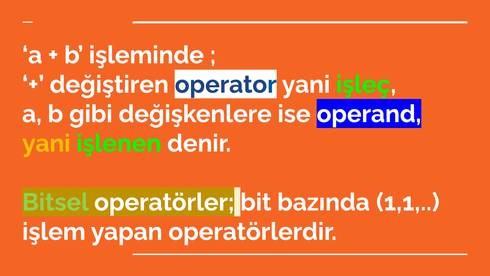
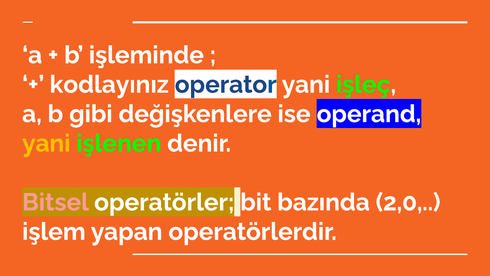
değiştiren: değiştiren -> kodlayınız (109, 84)
Bitsel colour: light green -> pink (56, 202)
1,1: 1,1 -> 2,0 (408, 202)
